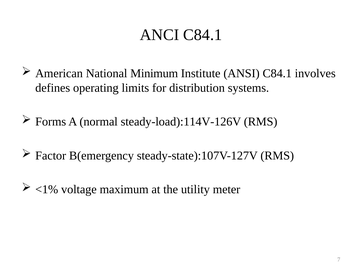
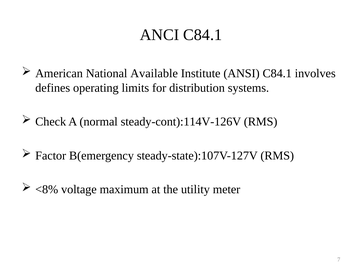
Minimum: Minimum -> Available (154, 73)
Forms: Forms -> Check (51, 122)
steady-load):114V-126V: steady-load):114V-126V -> steady-cont):114V-126V (181, 122)
<1%: <1% -> <8% (47, 189)
